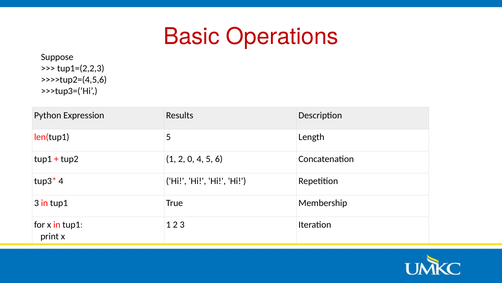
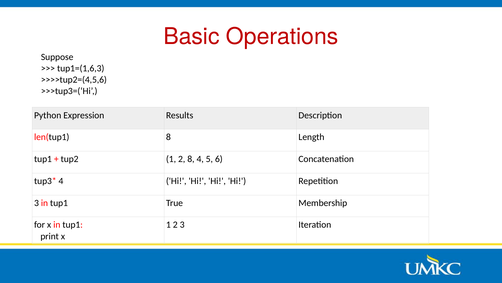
tup1=(2,2,3: tup1=(2,2,3 -> tup1=(1,6,3 (81, 68)
len(tup1 5: 5 -> 8 (168, 137)
2 0: 0 -> 8 (191, 159)
